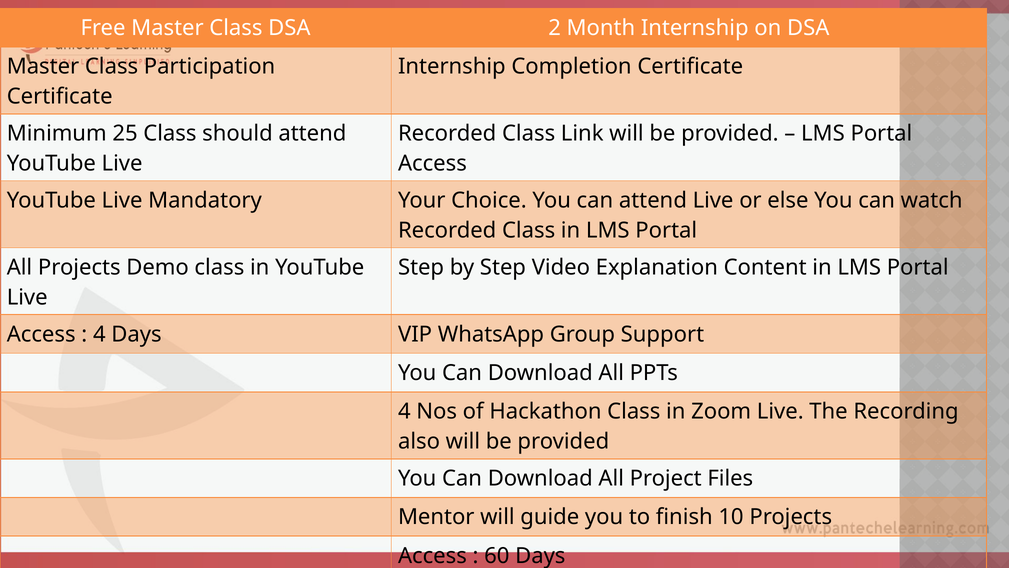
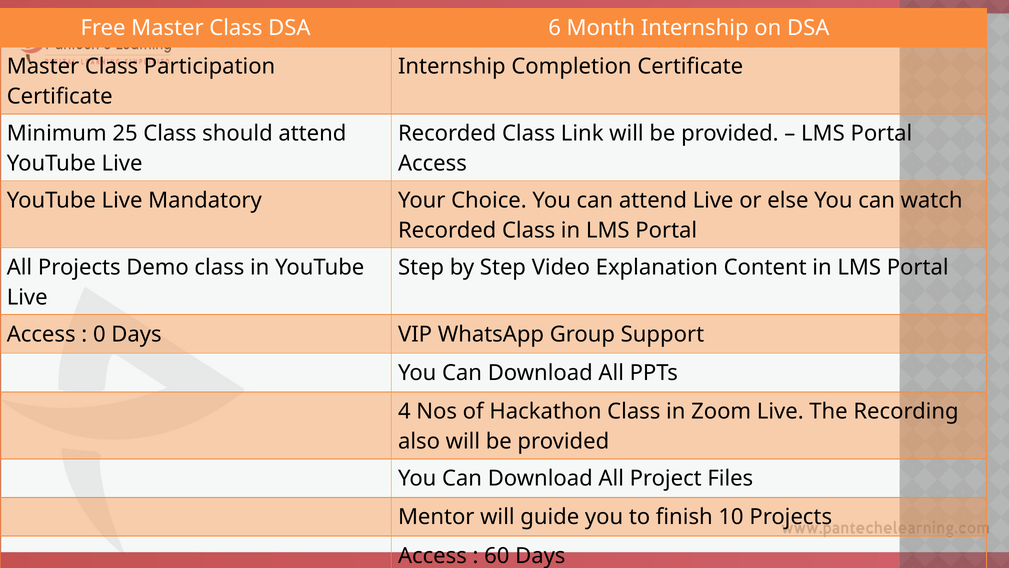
2: 2 -> 6 (555, 28)
4: 4 -> 0 (99, 334)
